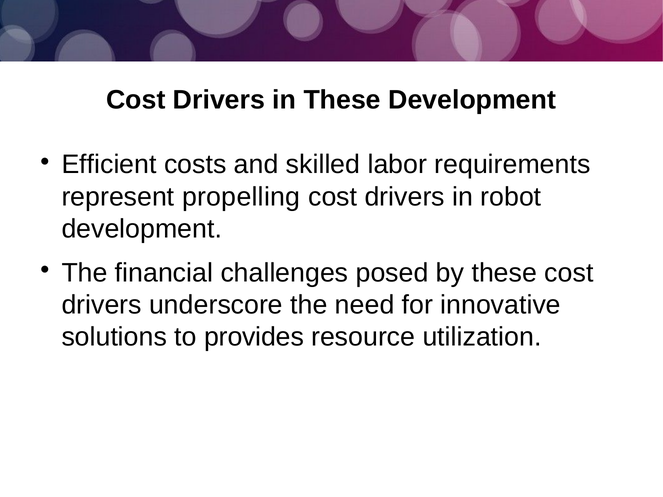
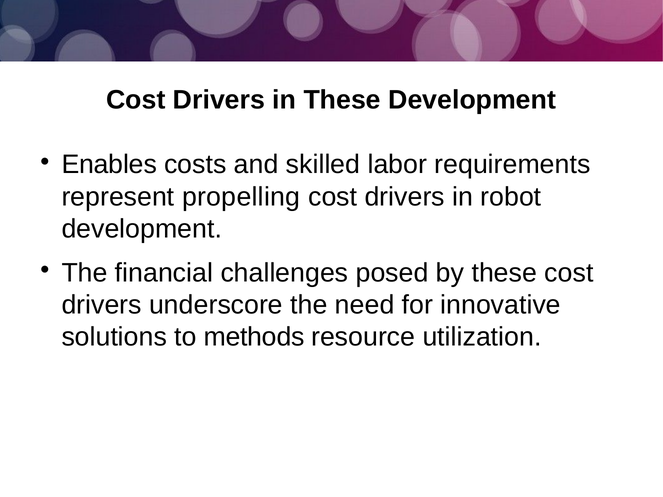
Efficient: Efficient -> Enables (109, 165)
provides: provides -> methods (254, 337)
